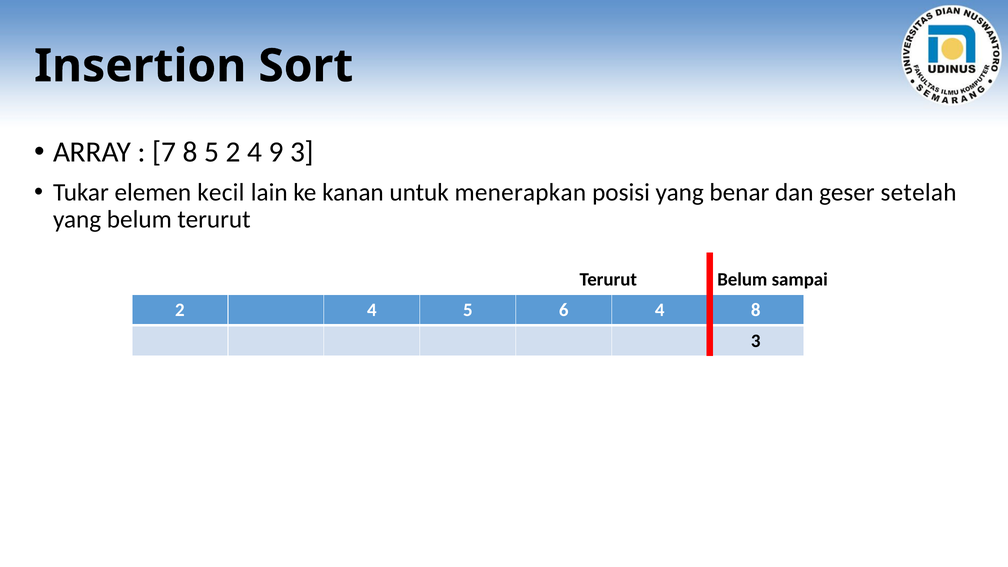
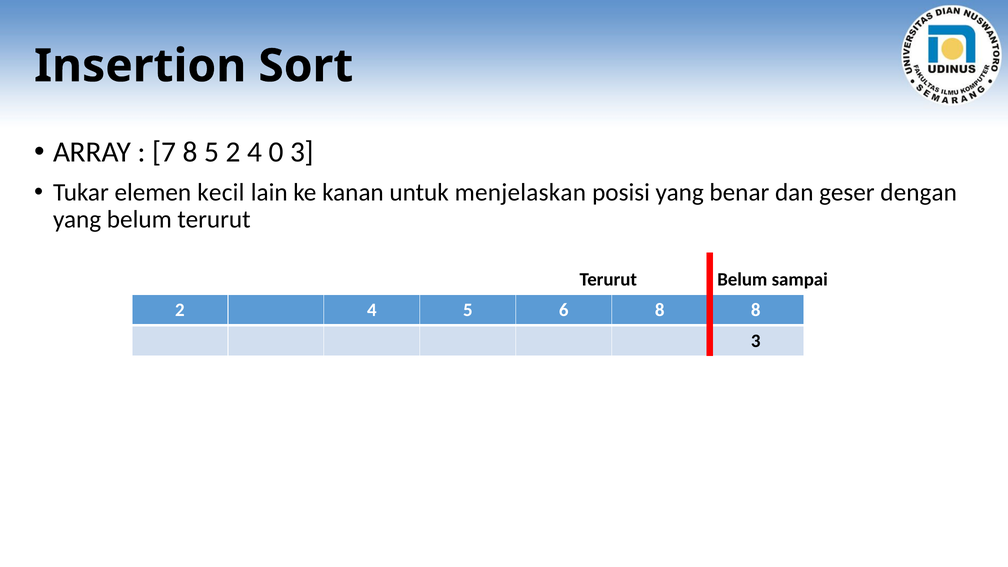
9: 9 -> 0 (276, 152)
menerapkan: menerapkan -> menjelaskan (520, 192)
setelah: setelah -> dengan (919, 192)
6 4: 4 -> 8 (660, 310)
